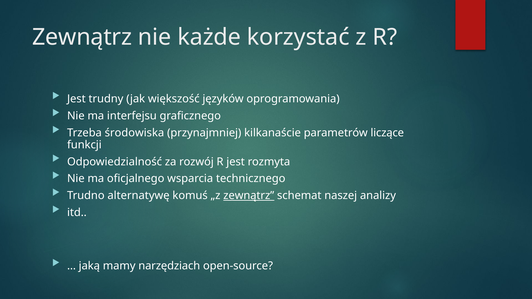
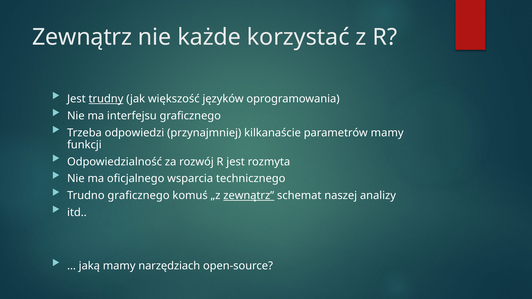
trudny underline: none -> present (106, 99)
środowiska: środowiska -> odpowiedzi (134, 133)
parametrów liczące: liczące -> mamy (387, 133)
Trudno alternatywę: alternatywę -> graficznego (139, 196)
